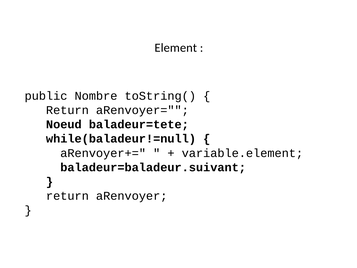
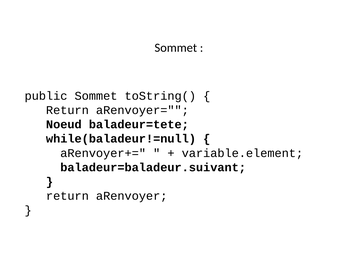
Element: Element -> Sommet (176, 48)
public Nombre: Nombre -> Sommet (96, 96)
